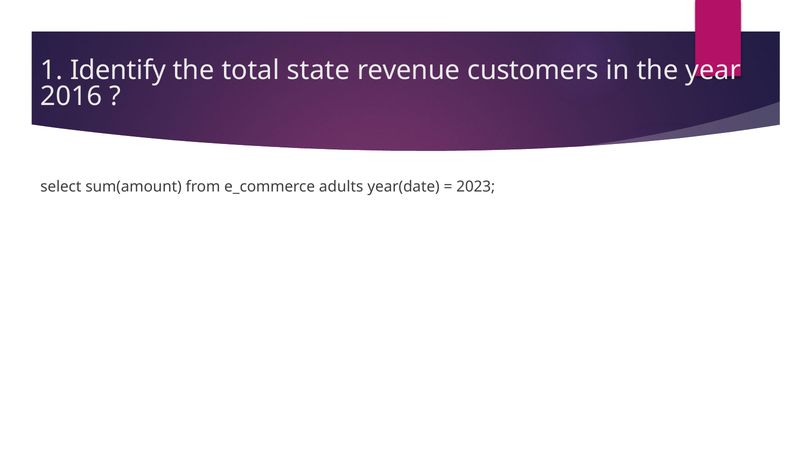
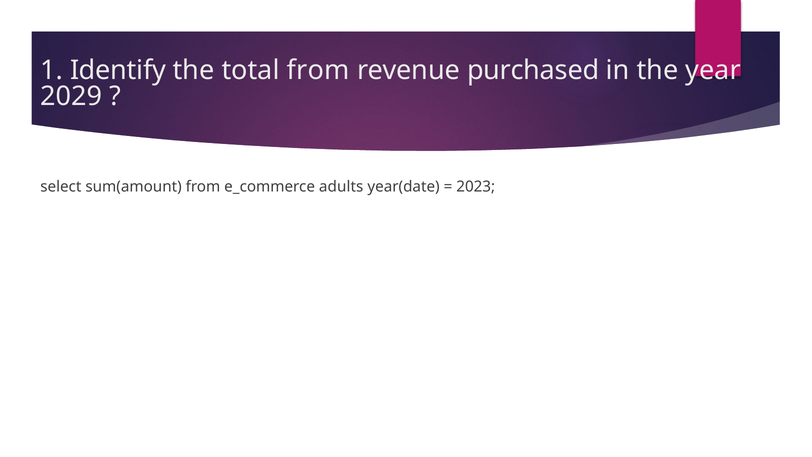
total state: state -> from (318, 70)
customers: customers -> purchased (533, 70)
2016: 2016 -> 2029 (71, 96)
